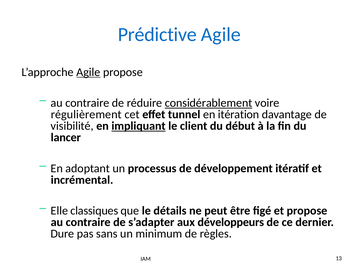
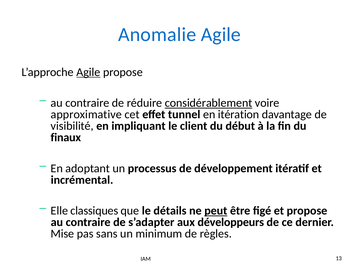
Prédictive: Prédictive -> Anomalie (157, 35)
régulièrement: régulièrement -> approximative (86, 115)
impliquant underline: present -> none (139, 126)
lancer: lancer -> finaux (66, 138)
peut underline: none -> present (216, 211)
Dure: Dure -> Mise (62, 234)
